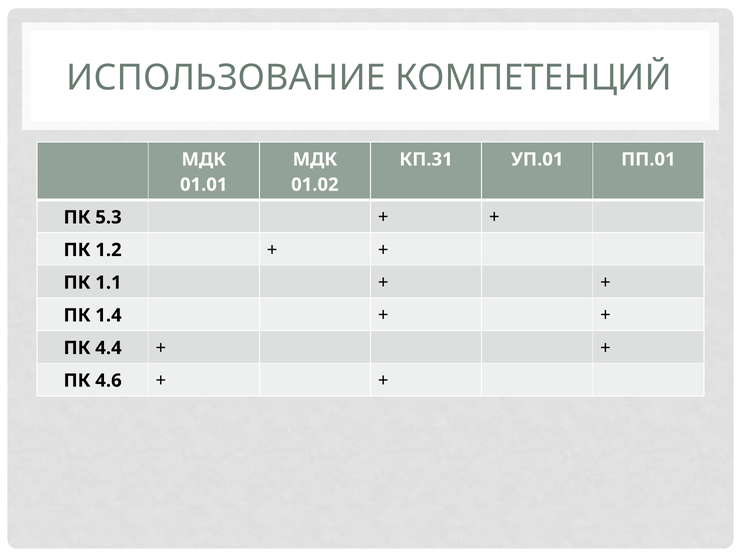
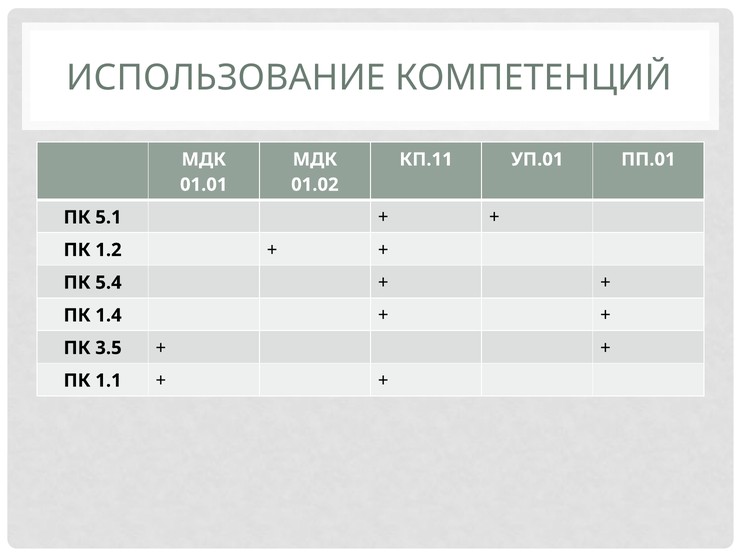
КП.31: КП.31 -> КП.11 (426, 159)
5.3: 5.3 -> 5.1 (108, 217)
1.1: 1.1 -> 5.4 (108, 282)
4.4: 4.4 -> 3.5 (108, 348)
4.6: 4.6 -> 1.1 (108, 380)
